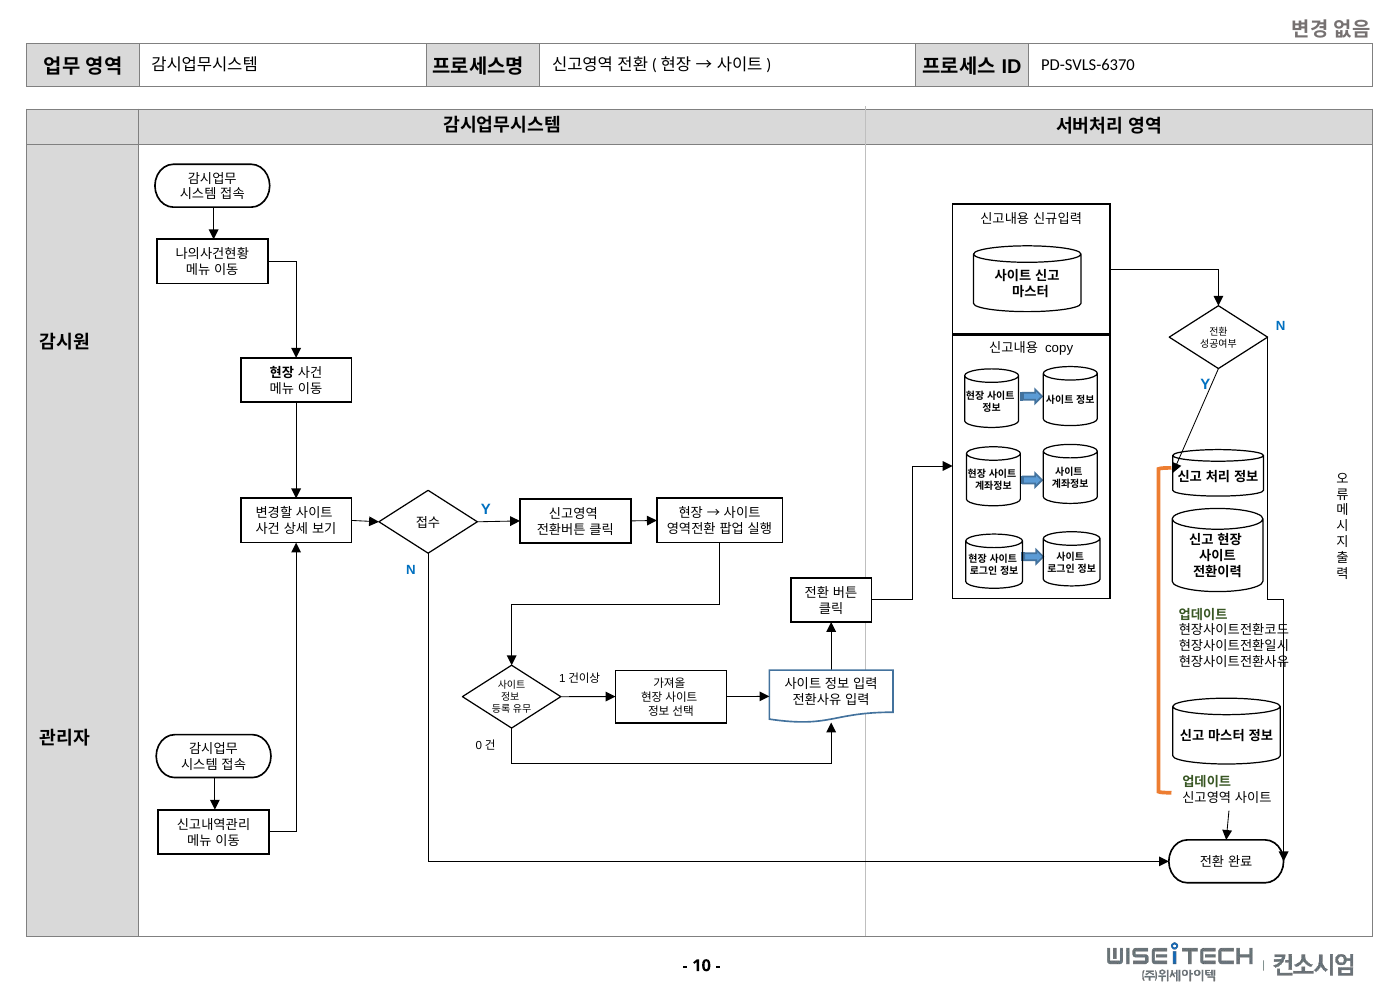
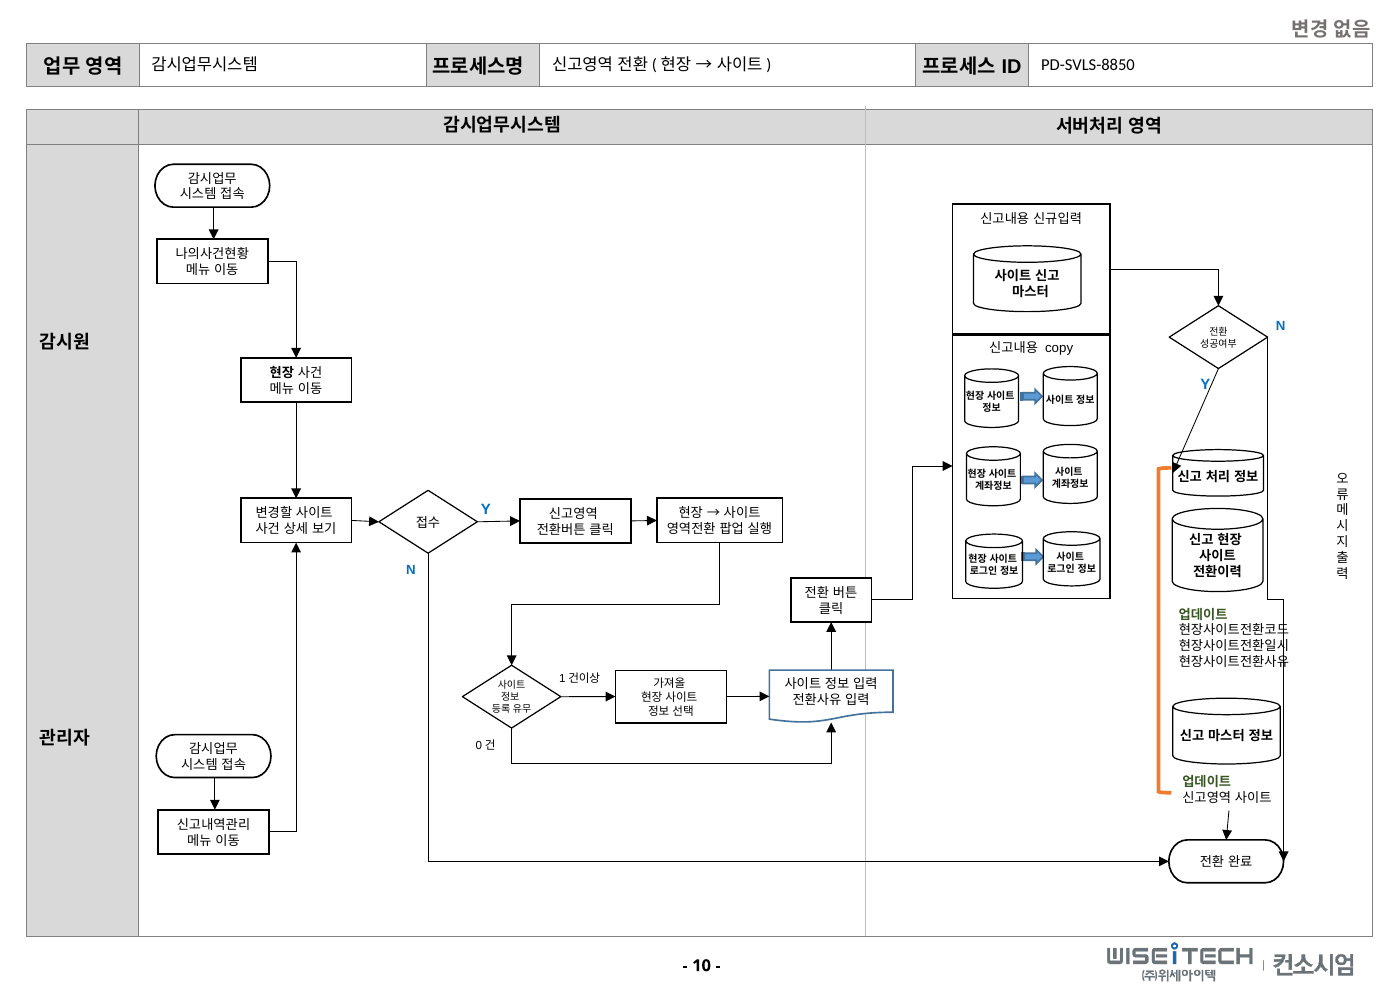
PD-SVLS-6370: PD-SVLS-6370 -> PD-SVLS-8850 (1088, 65)
